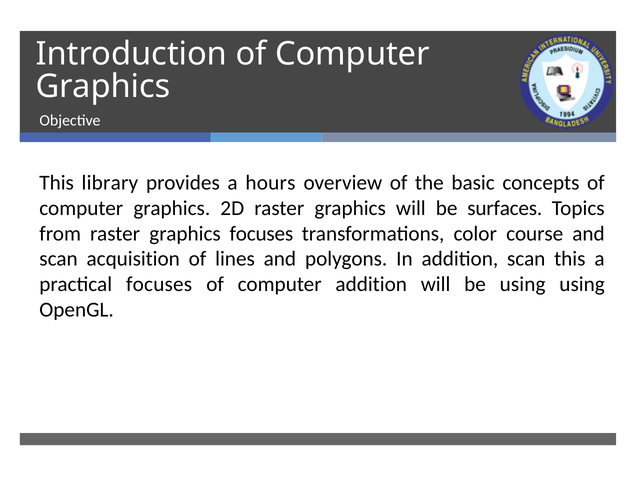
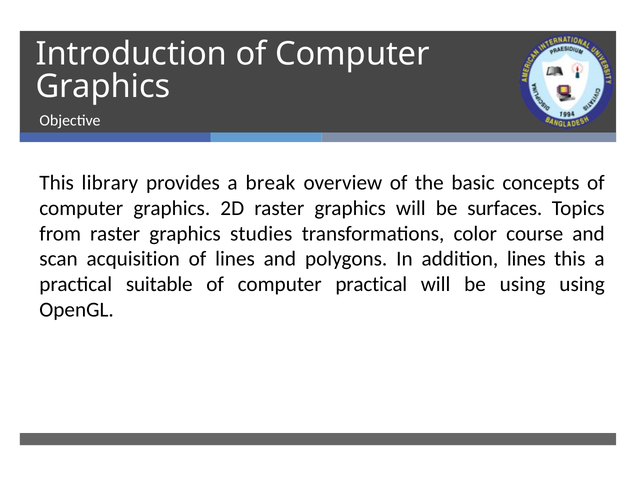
hours: hours -> break (270, 183)
graphics focuses: focuses -> studies (261, 234)
addition scan: scan -> lines (526, 259)
practical focuses: focuses -> suitable (159, 284)
computer addition: addition -> practical (371, 284)
